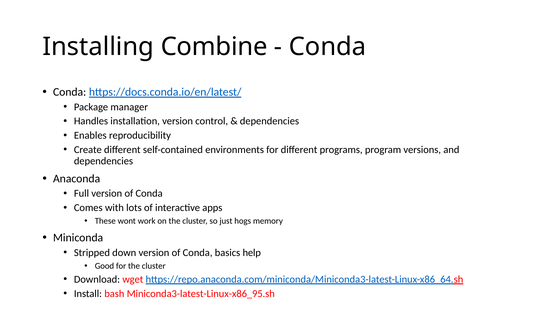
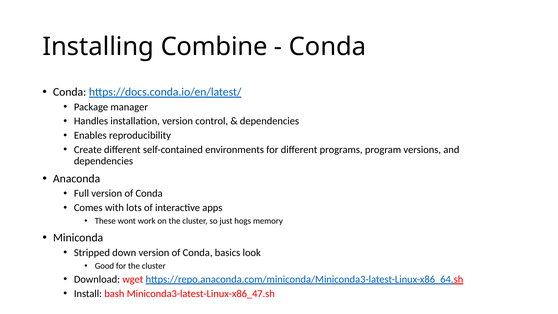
help: help -> look (252, 253)
Miniconda3-latest-Linux-x86_95.sh: Miniconda3-latest-Linux-x86_95.sh -> Miniconda3-latest-Linux-x86_47.sh (201, 293)
